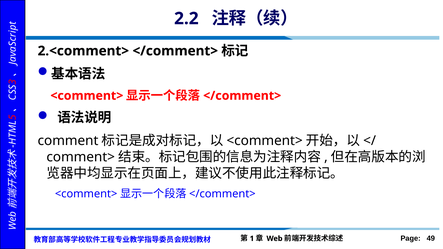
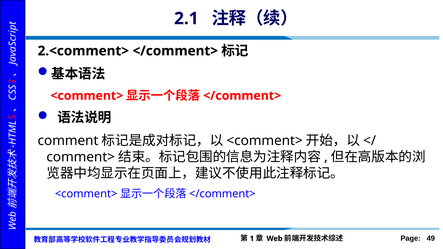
2.2: 2.2 -> 2.1 (186, 19)
